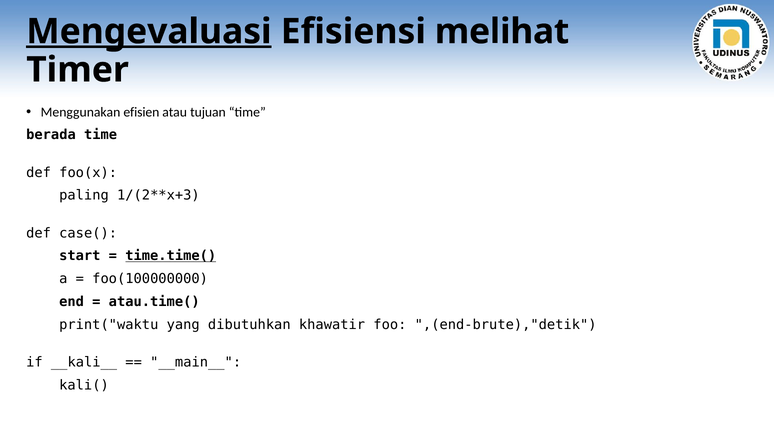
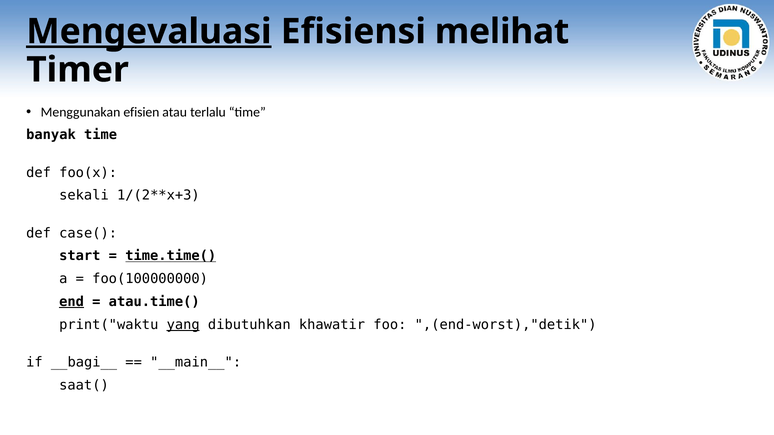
tujuan: tujuan -> terlalu (208, 112)
berada: berada -> banyak (51, 135)
paling: paling -> sekali (84, 196)
end underline: none -> present (72, 302)
yang underline: none -> present (183, 325)
,(end-brute),"detik: ,(end-brute),"detik -> ,(end-worst),"detik (506, 325)
__kali__: __kali__ -> __bagi__ (84, 362)
kali(: kali( -> saat( (84, 385)
